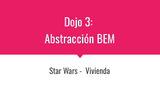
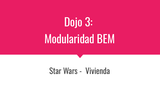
Abstracción: Abstracción -> Modularidad (69, 40)
